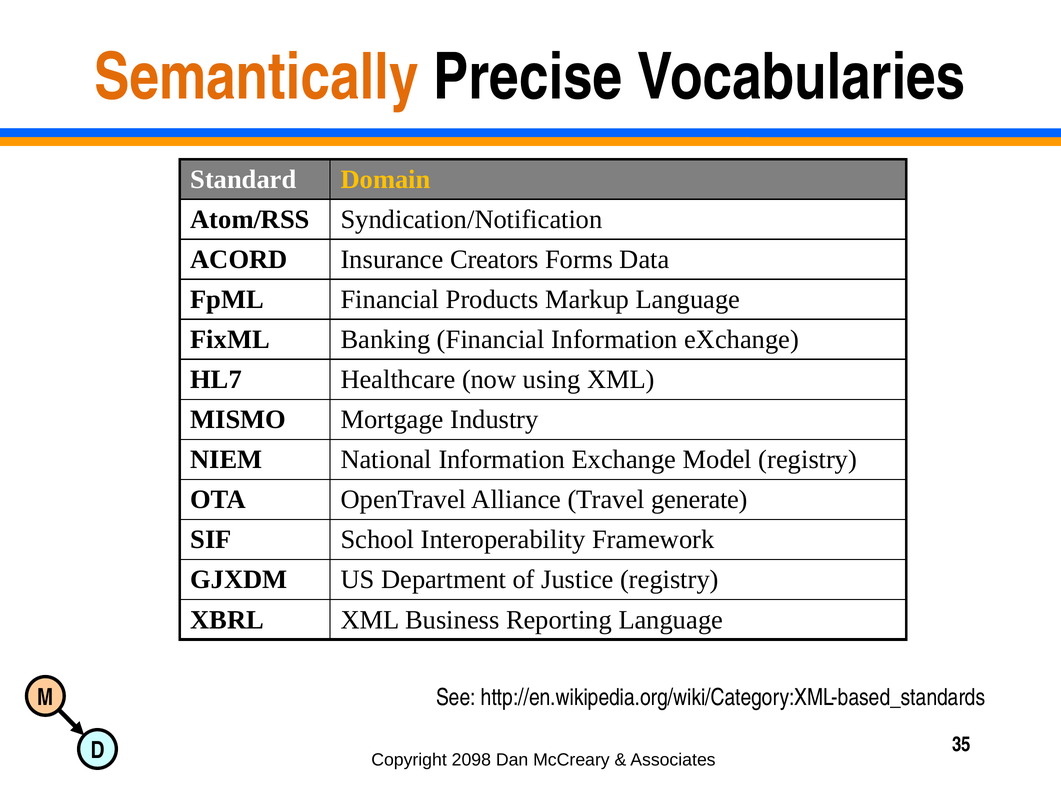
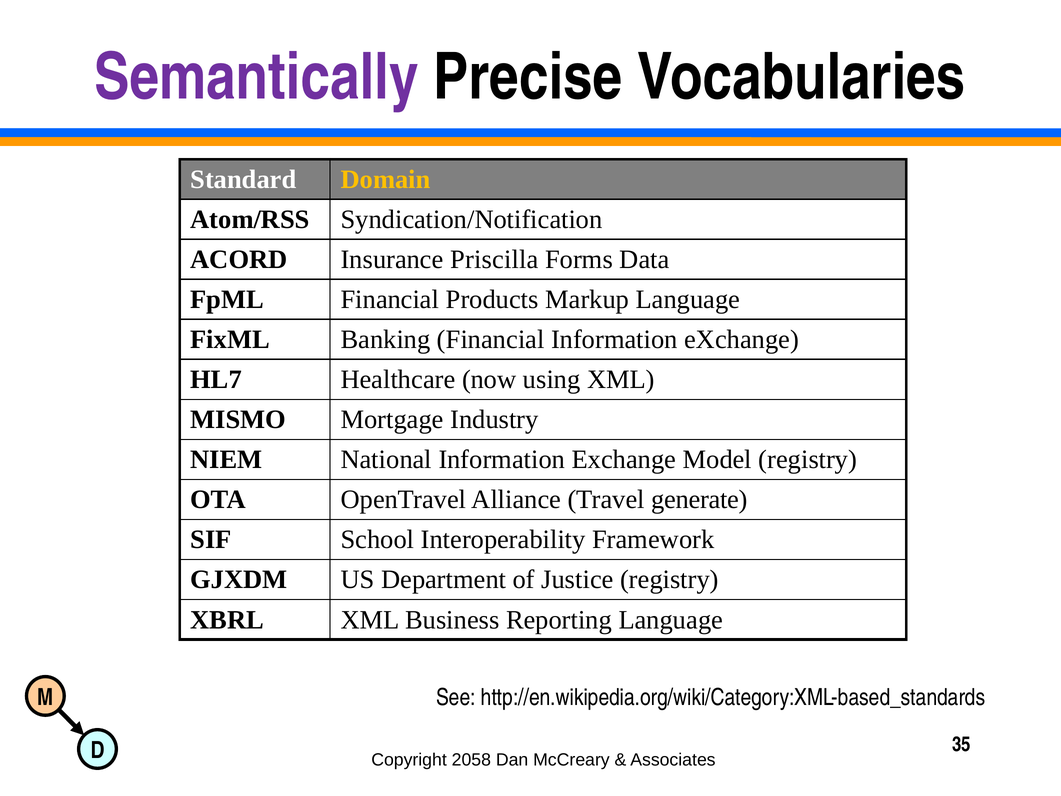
Semantically colour: orange -> purple (256, 77)
Creators: Creators -> Priscilla (494, 259)
2098: 2098 -> 2058 (471, 760)
